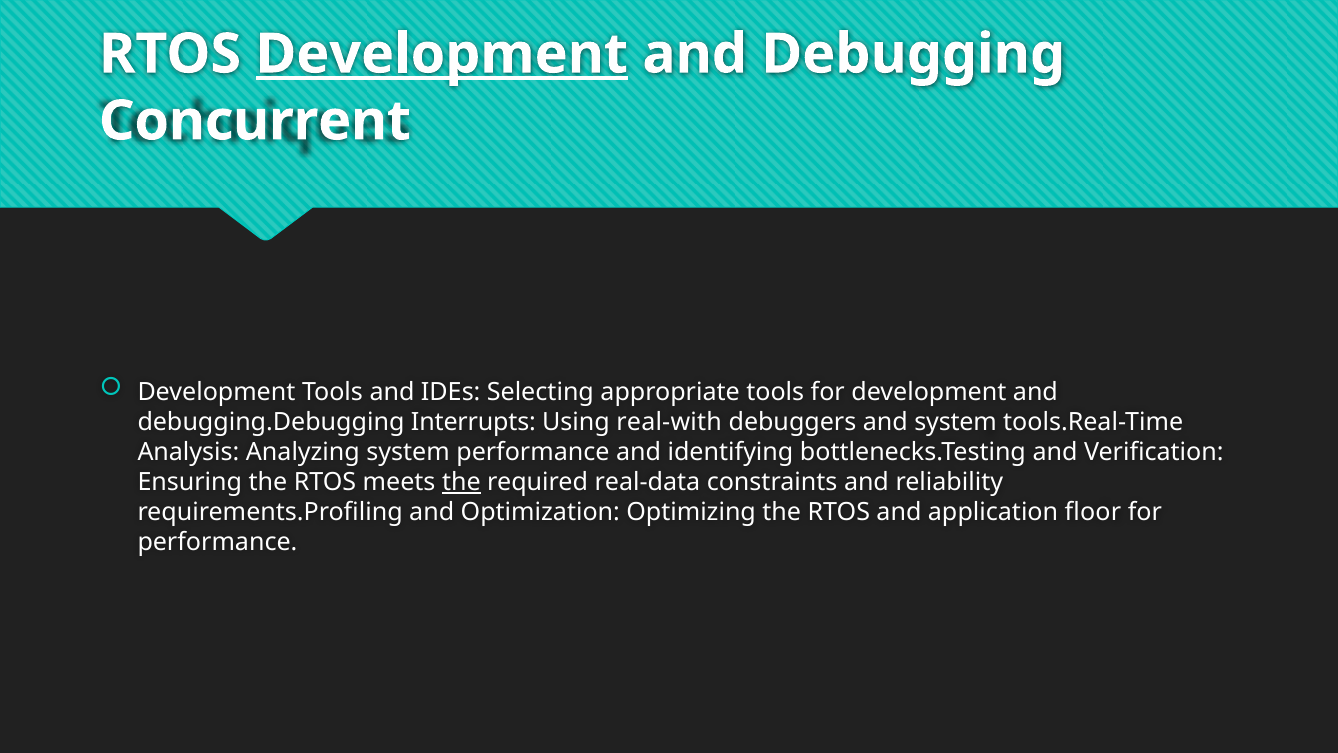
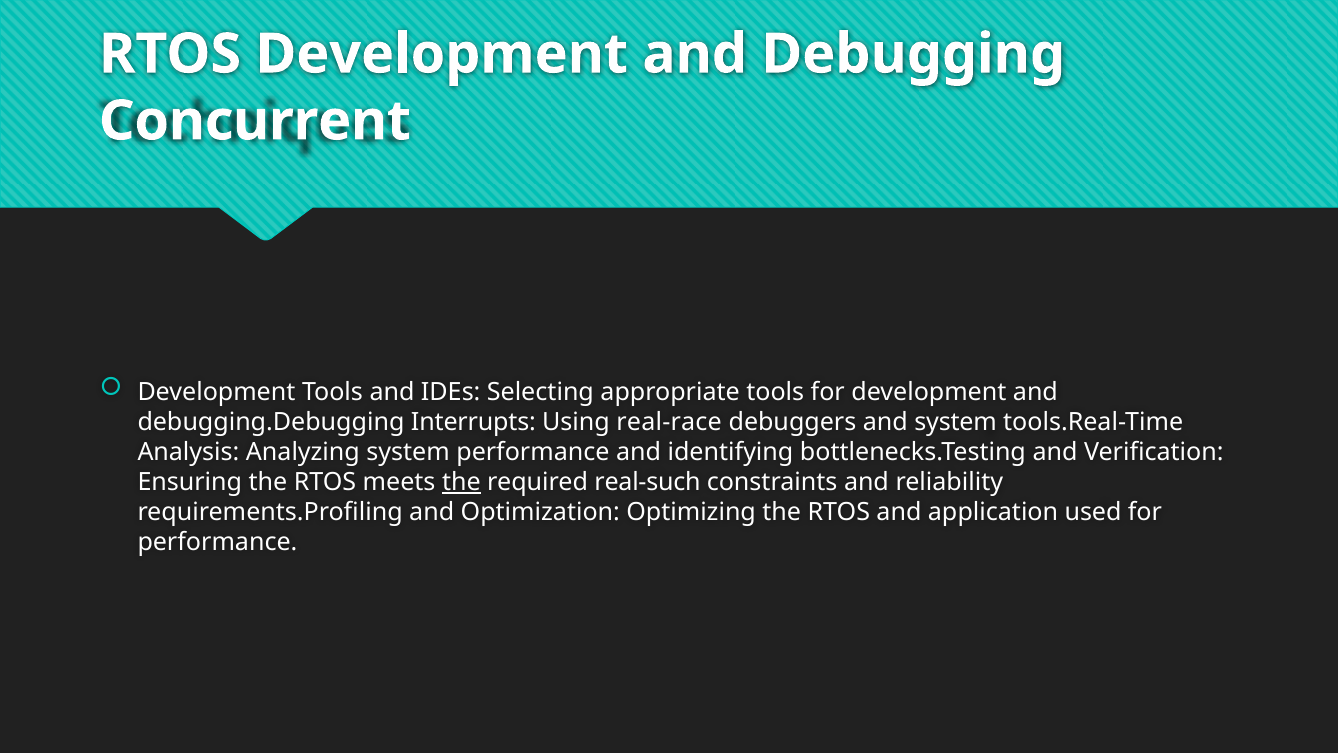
Development underline: present -> none (442, 54)
real-with: real-with -> real-race (669, 422)
real-data: real-data -> real-such (648, 482)
floor: floor -> used (1093, 512)
